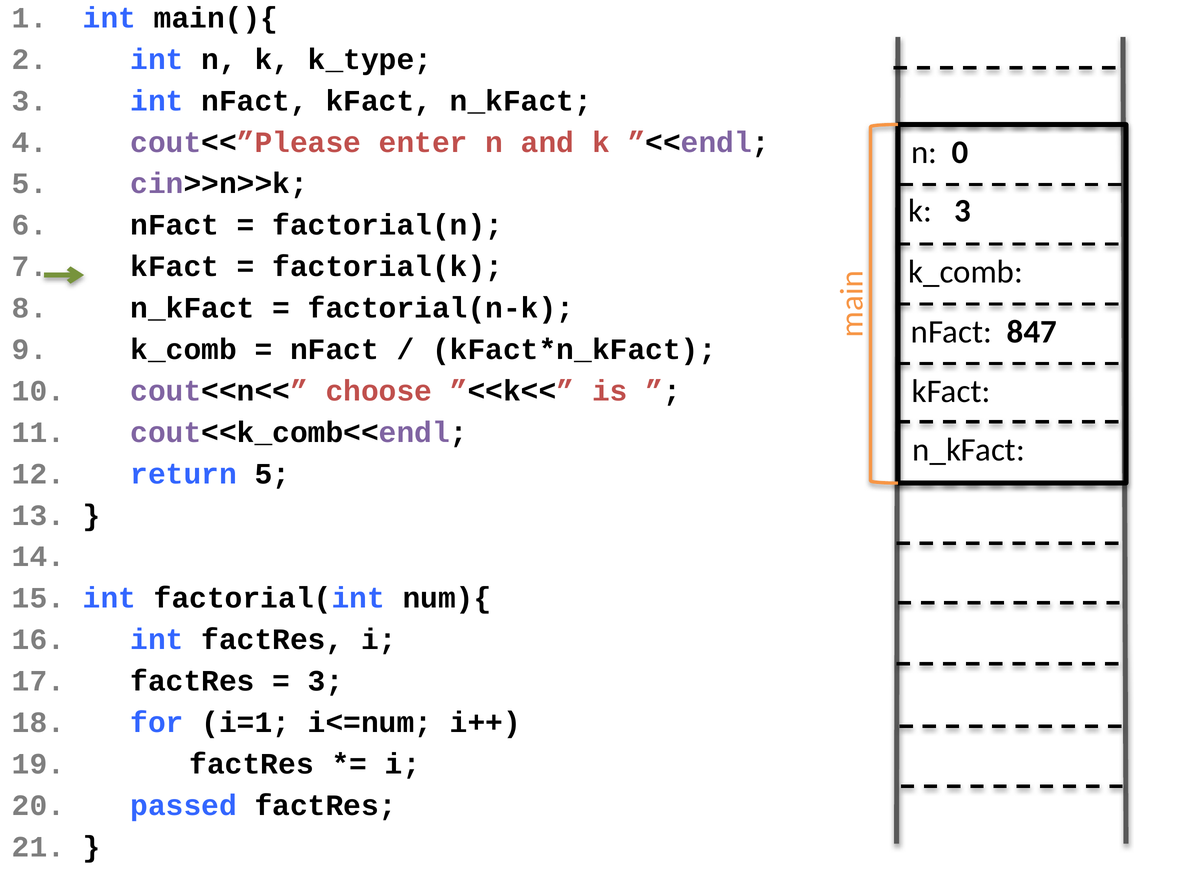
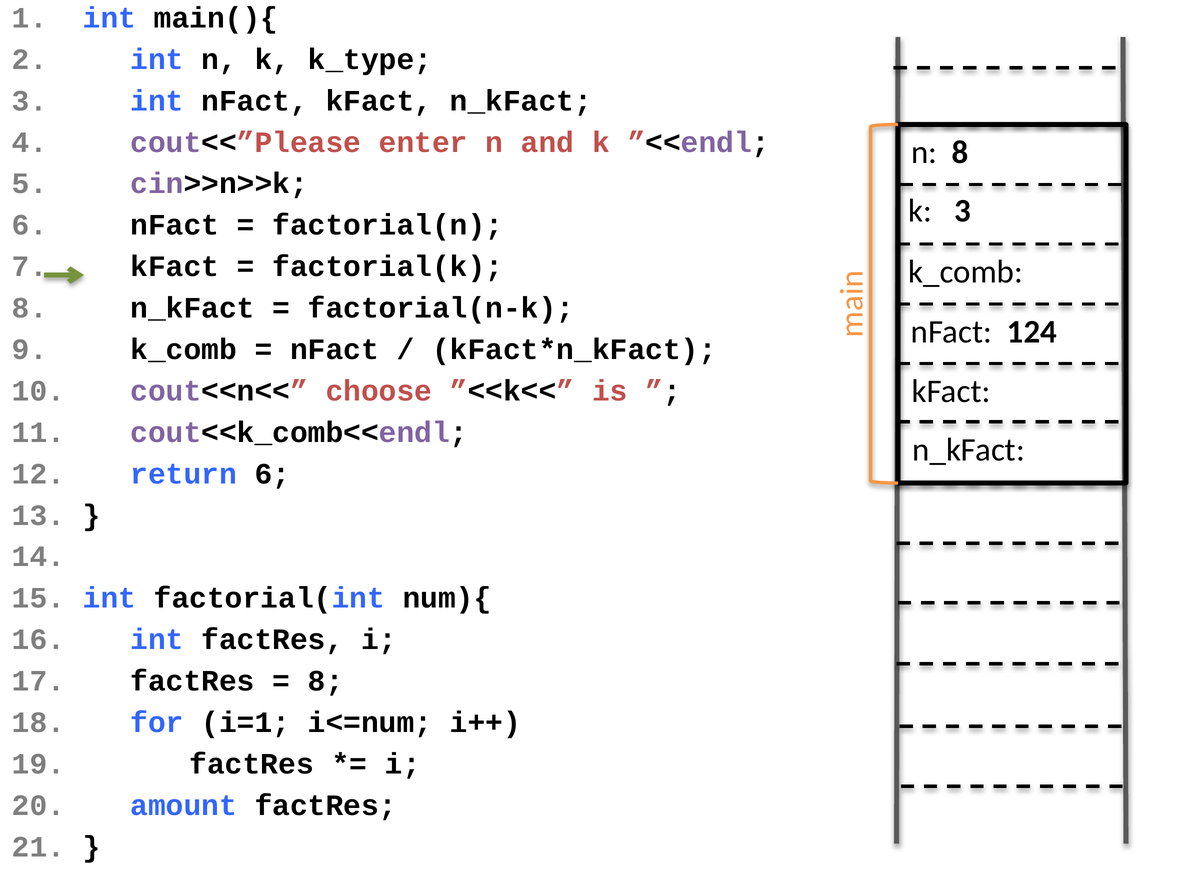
n 0: 0 -> 8 (960, 152)
847: 847 -> 124 (1032, 332)
return 5: 5 -> 6 (272, 474)
3: 3 -> 8 (326, 681)
passed: passed -> amount (184, 805)
